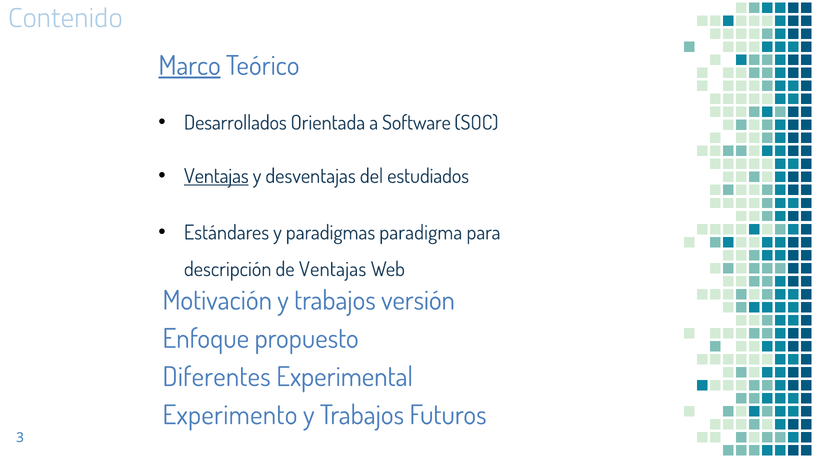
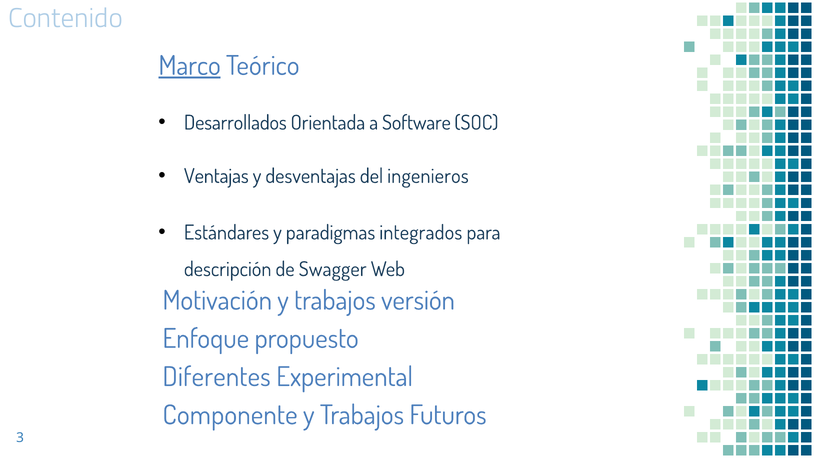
Ventajas underline: present -> none (216, 176)
estudiados: estudiados -> ingenieros (428, 176)
paradigma: paradigma -> integrados (421, 233)
de Ventajas: Ventajas -> Swagger (333, 269)
Experimento: Experimento -> Componente (230, 415)
